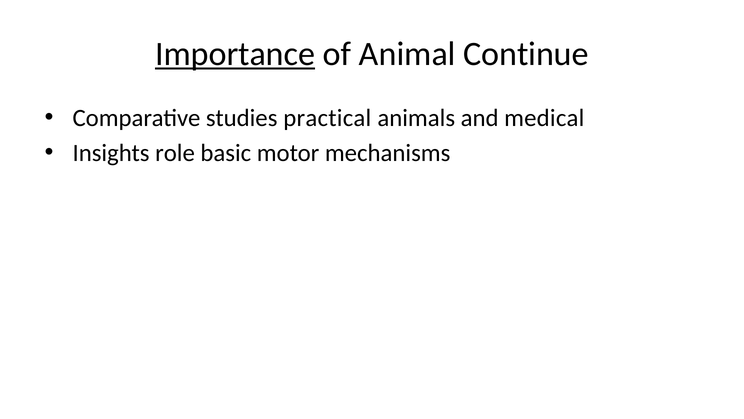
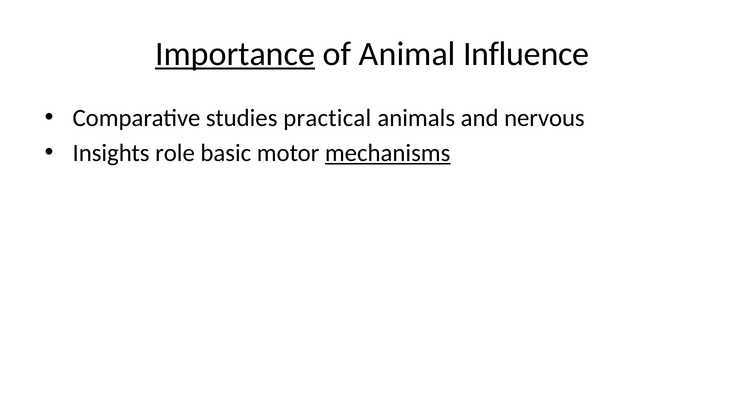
Continue: Continue -> Influence (526, 54)
medical: medical -> nervous (544, 118)
mechanisms underline: none -> present (388, 153)
